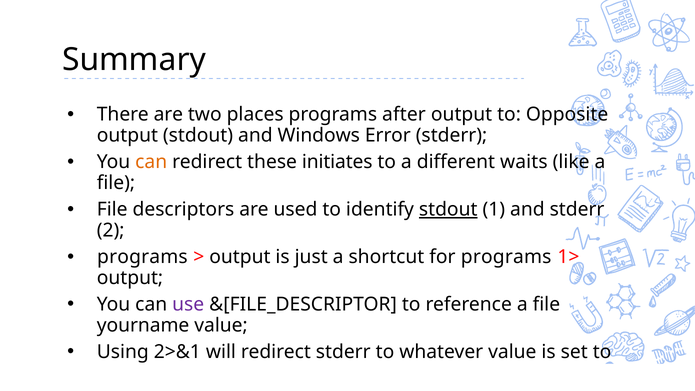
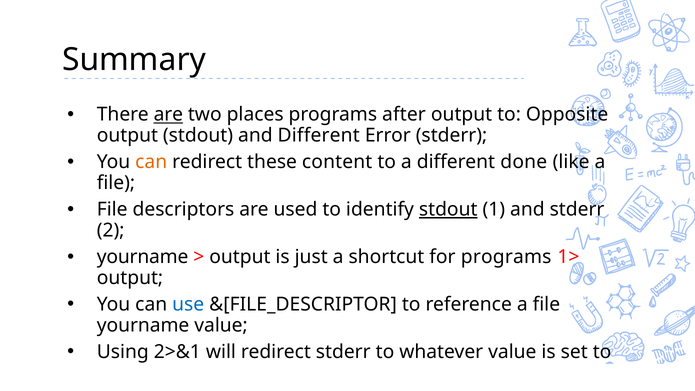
are underline: none -> present (168, 115)
and Windows: Windows -> Different (319, 135)
initiates: initiates -> content (337, 162)
waits: waits -> done (524, 162)
programs: programs -> yourname (143, 257)
use colour: purple -> blue (188, 304)
